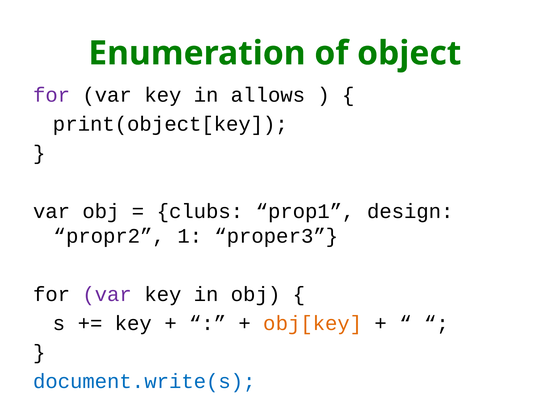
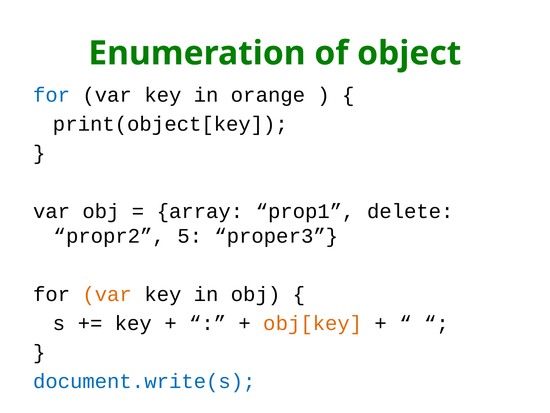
for colour: purple -> blue (52, 95)
allows: allows -> orange (268, 95)
clubs: clubs -> array (200, 211)
design: design -> delete (410, 211)
1: 1 -> 5 (190, 236)
var colour: purple -> orange (107, 294)
